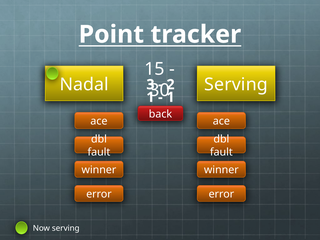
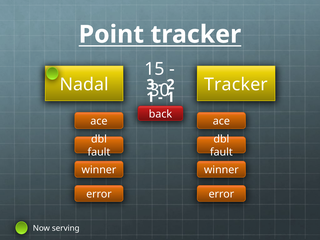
Nadal Serving: Serving -> Tracker (236, 85)
